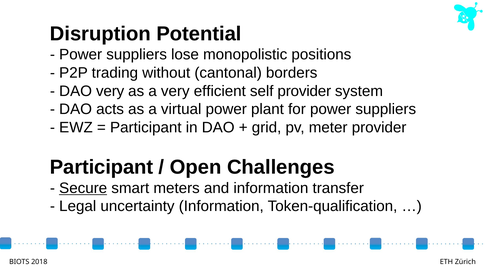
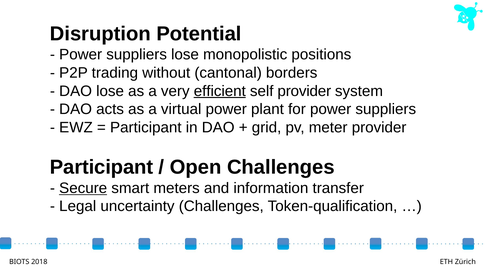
DAO very: very -> lose (110, 91)
efficient underline: none -> present (220, 91)
uncertainty Information: Information -> Challenges (221, 206)
